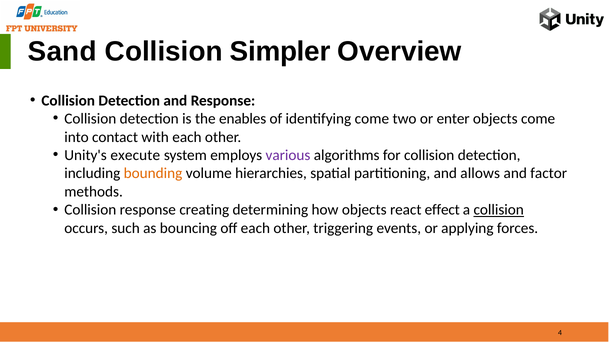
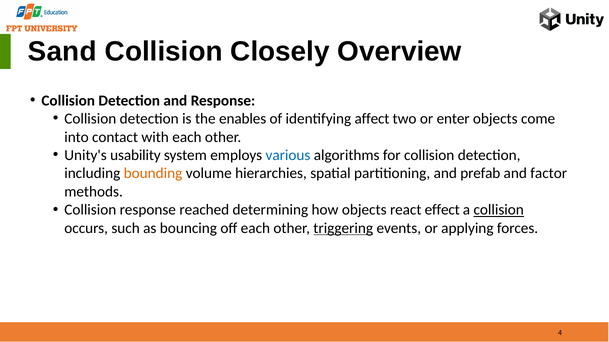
Simpler: Simpler -> Closely (280, 51)
identifying come: come -> affect (372, 119)
execute: execute -> usability (135, 155)
various colour: purple -> blue (288, 155)
allows: allows -> prefab (480, 174)
creating: creating -> reached (204, 210)
triggering underline: none -> present (343, 229)
